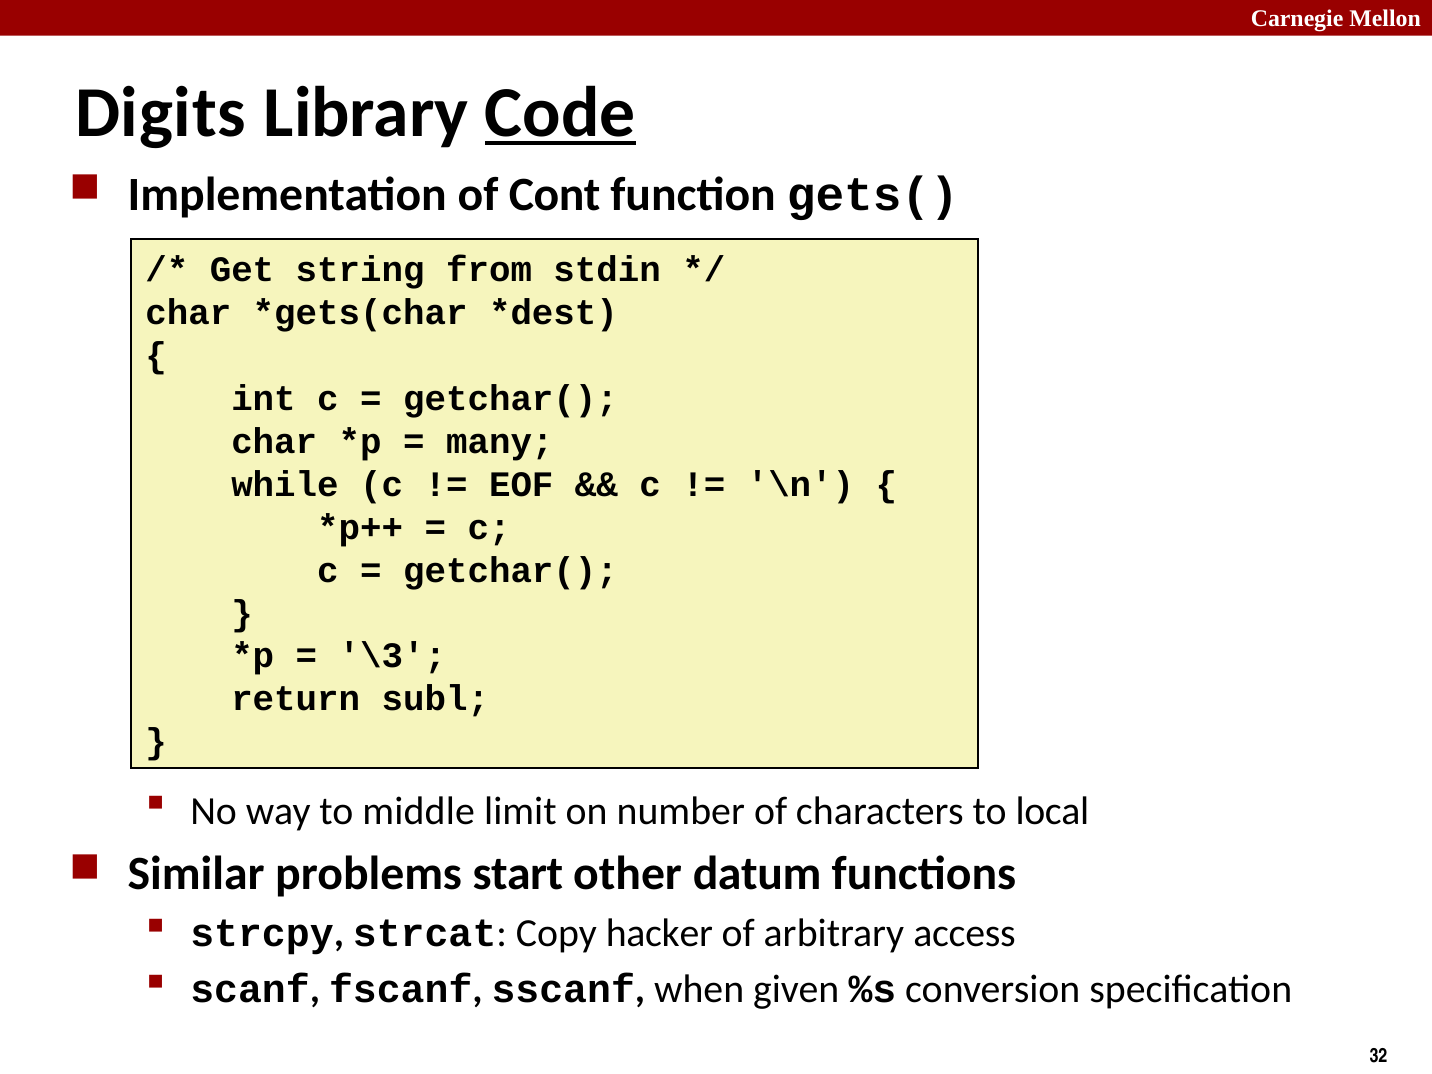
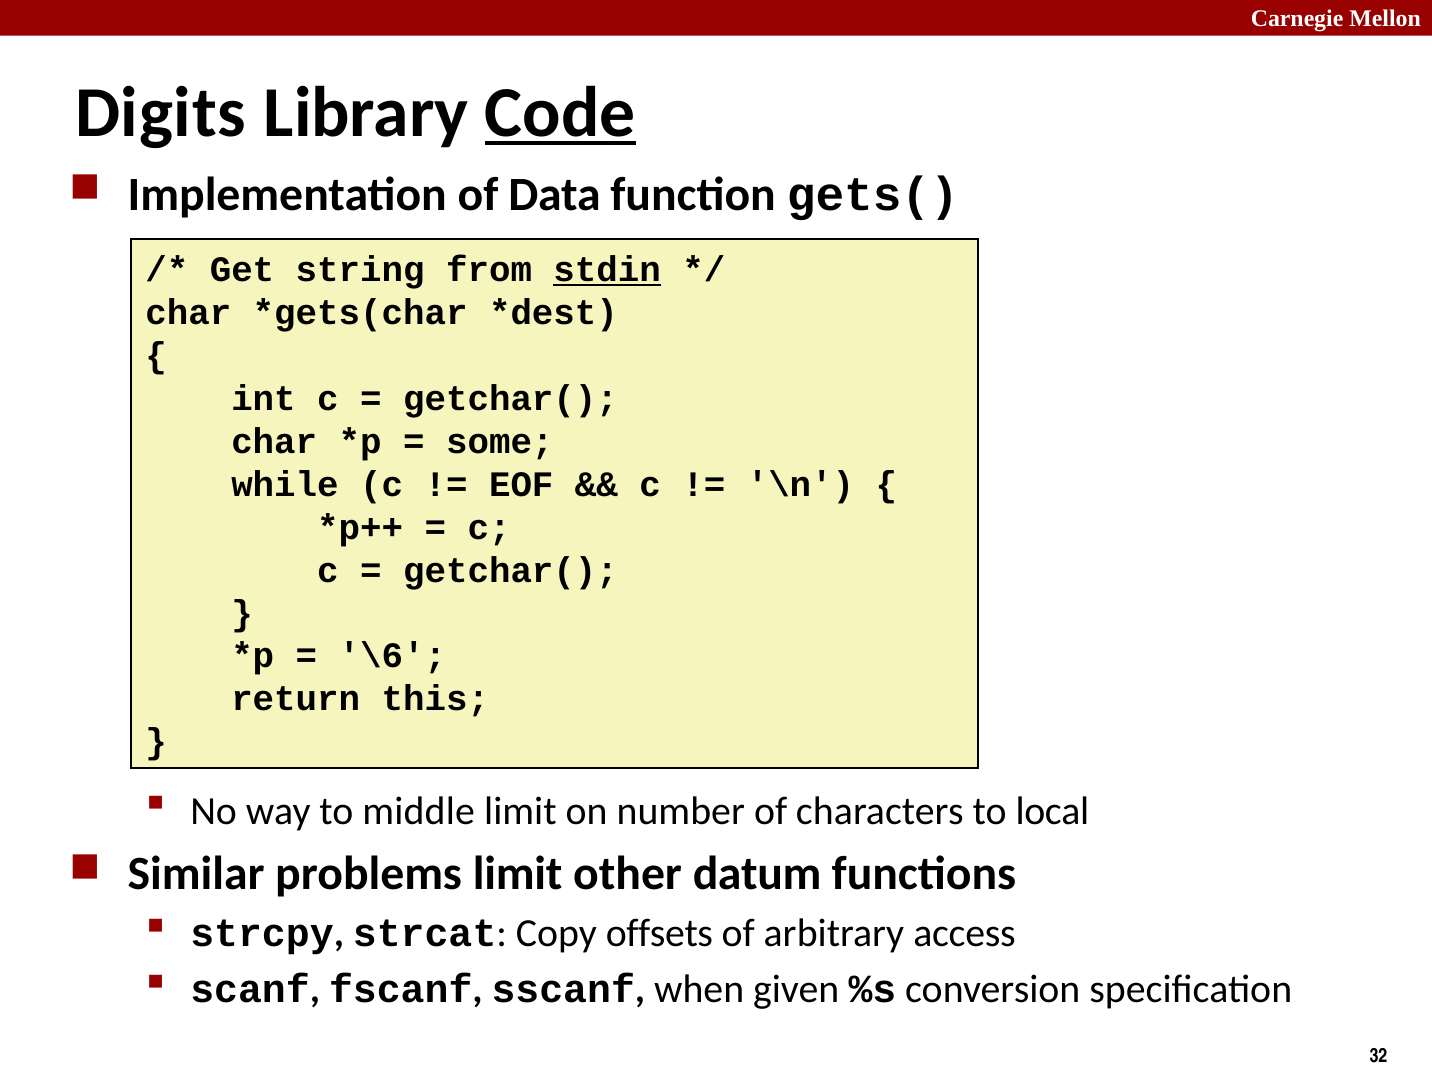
Cont: Cont -> Data (555, 194)
stdin underline: none -> present (607, 270)
many: many -> some (500, 441)
\3: \3 -> \6 (392, 656)
subl: subl -> this (435, 699)
problems start: start -> limit (518, 874)
hacker: hacker -> offsets (659, 934)
